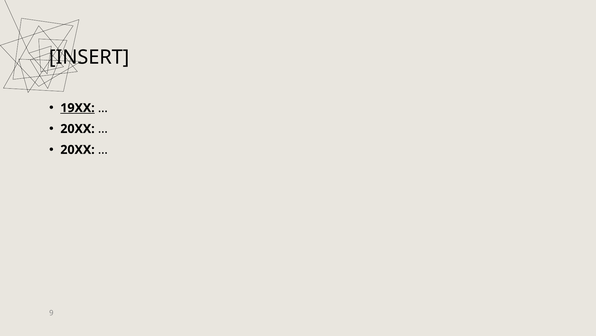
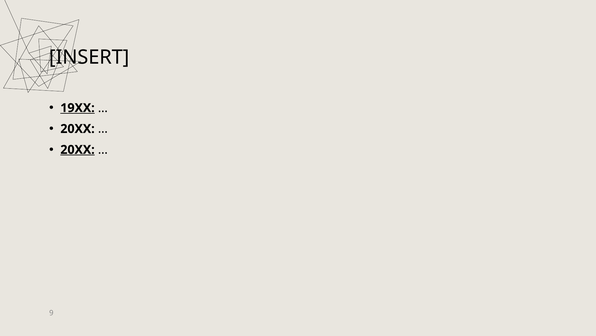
20XX underline: none -> present (78, 149)
